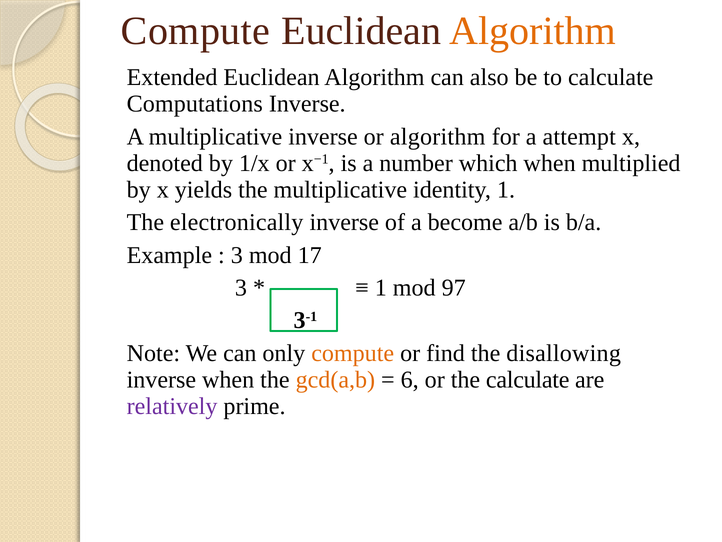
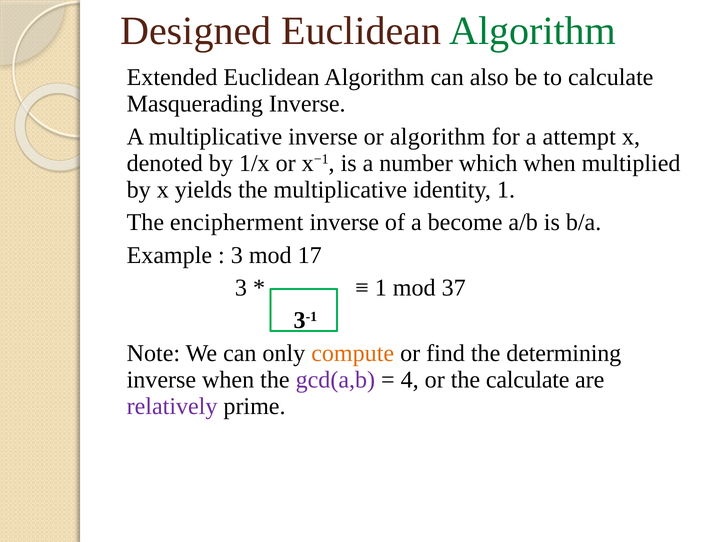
Compute: Compute -> Designed (196, 31)
Algorithm colour: orange -> green (532, 31)
Computations: Computations -> Masquerading (195, 104)
electronically: electronically -> encipherment (237, 222)
97: 97 -> 37 (454, 288)
disallowing: disallowing -> determining (564, 353)
gcd(a,b colour: orange -> purple (335, 379)
6: 6 -> 4 (410, 379)
